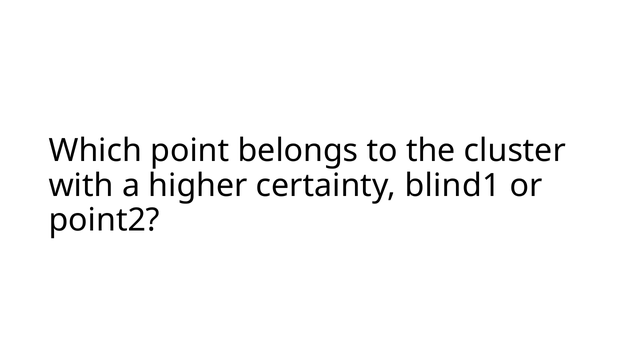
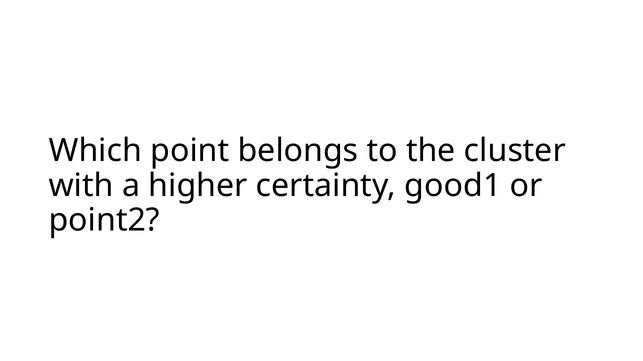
blind1: blind1 -> good1 (453, 186)
